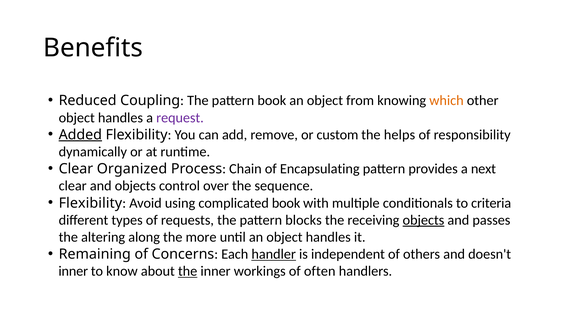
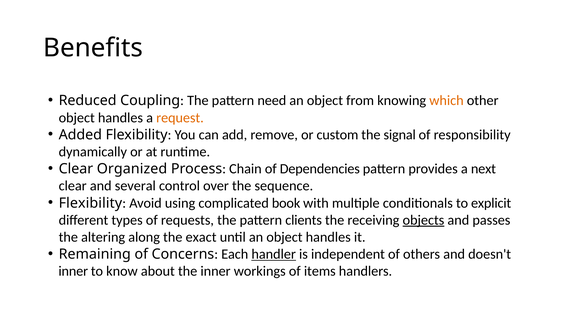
pattern book: book -> need (272, 100)
request colour: purple -> orange (180, 117)
Added underline: present -> none (80, 135)
helps: helps -> signal (400, 135)
Encapsulating: Encapsulating -> Dependencies (320, 169)
and objects: objects -> several (135, 186)
criteria: criteria -> explicit (491, 203)
blocks: blocks -> clients (304, 220)
more: more -> exact (201, 237)
the underline: present -> none (188, 271)
often: often -> items (320, 271)
